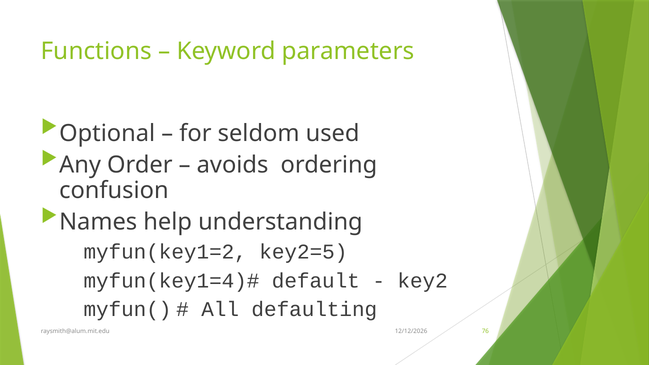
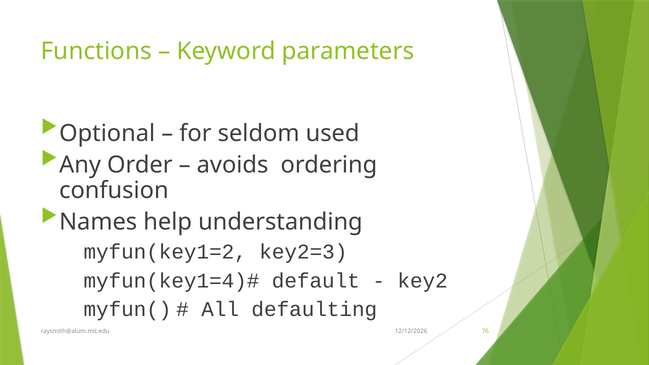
key2=5: key2=5 -> key2=3 (303, 252)
